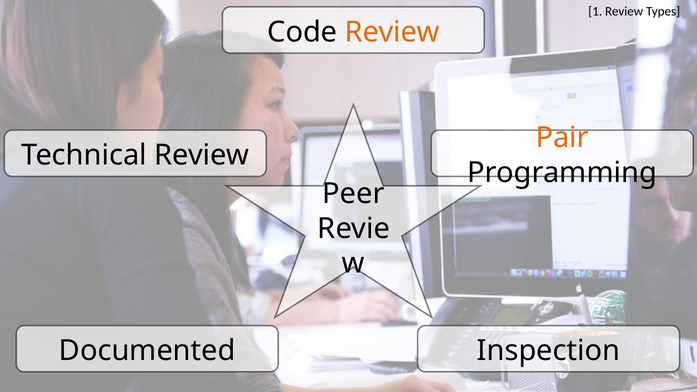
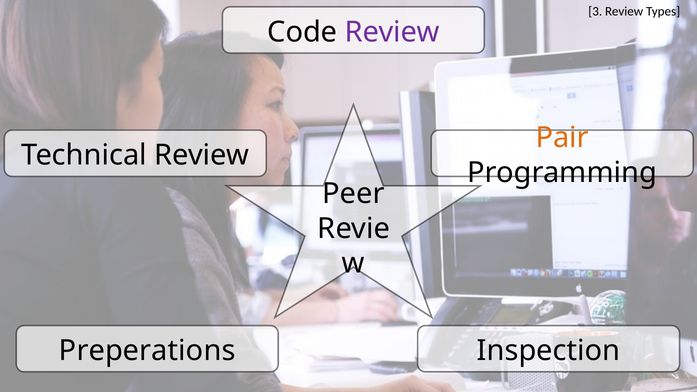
1: 1 -> 3 (595, 11)
Review colour: orange -> purple (392, 32)
Documented: Documented -> Preperations (147, 351)
